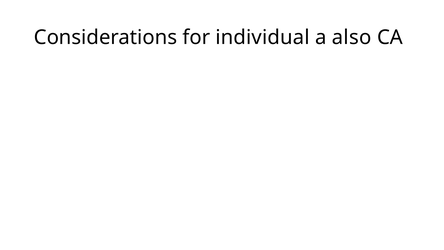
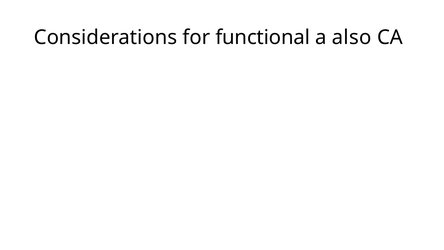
individual: individual -> functional (263, 37)
